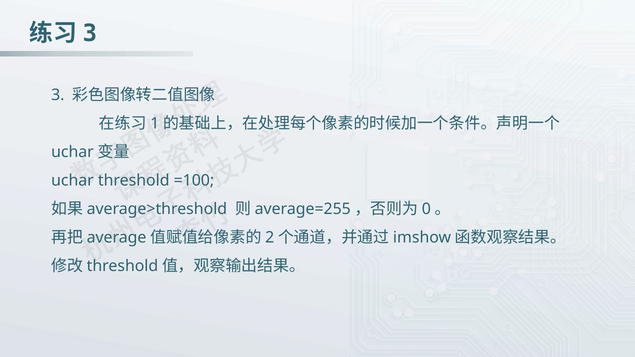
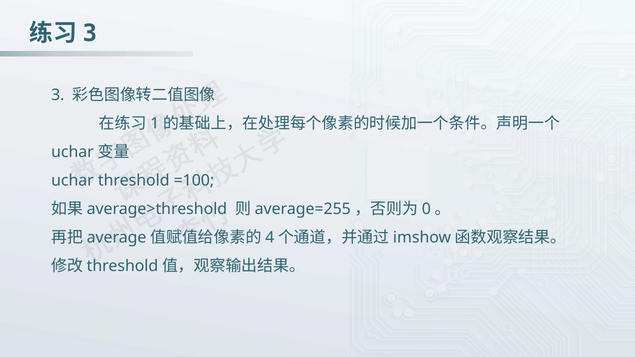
2: 2 -> 4 (270, 238)
